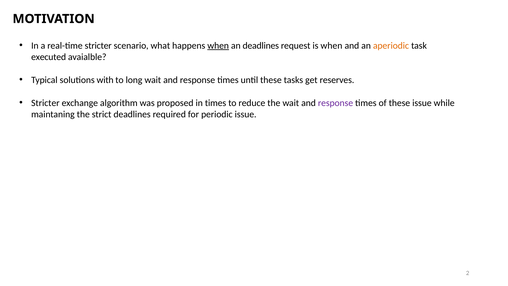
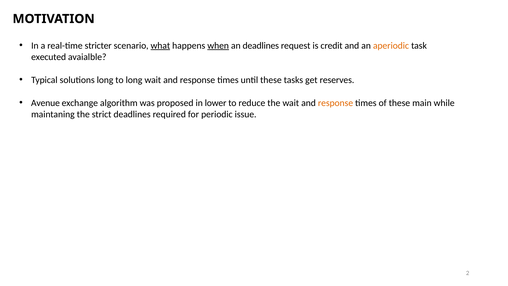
what underline: none -> present (160, 46)
is when: when -> credit (332, 46)
solutions with: with -> long (105, 80)
Stricter: Stricter -> Avenue (45, 103)
in times: times -> lower (216, 103)
response colour: purple -> orange (336, 103)
these issue: issue -> main (422, 103)
